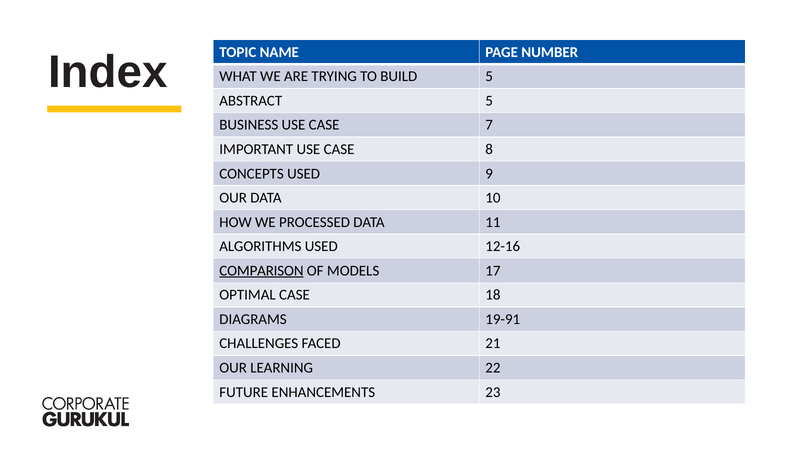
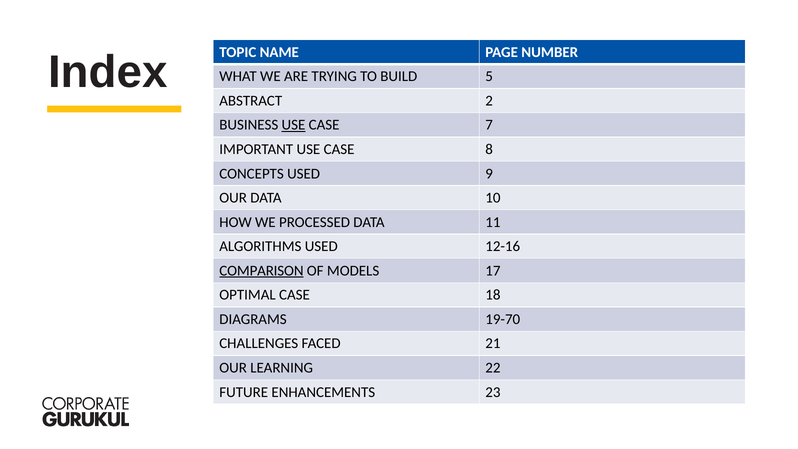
ABSTRACT 5: 5 -> 2 (489, 101)
USE underline: none -> present (293, 125)
19-91: 19-91 -> 19-70 (503, 319)
